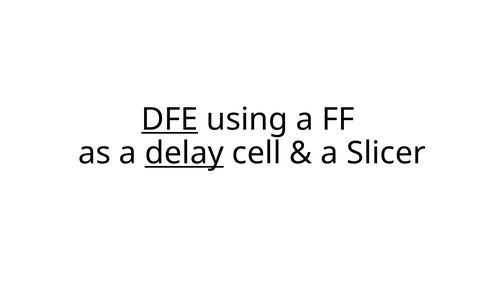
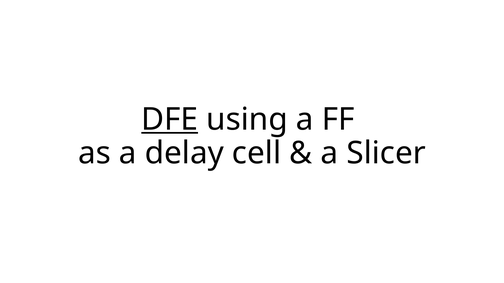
delay underline: present -> none (184, 154)
